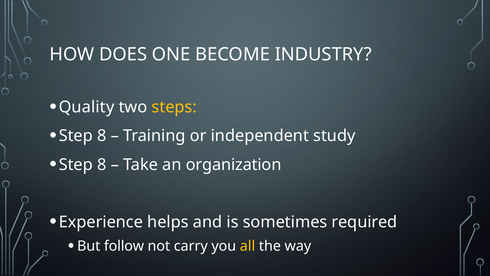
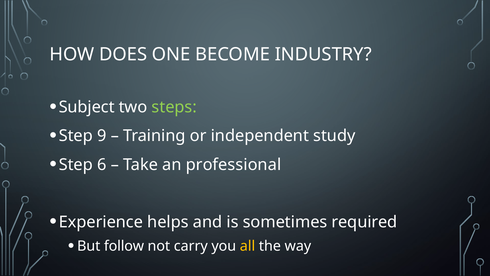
Quality: Quality -> Subject (87, 107)
steps colour: yellow -> light green (174, 107)
8: 8 -> 9 (102, 136)
8: 8 -> 6 (102, 164)
organization: organization -> professional (234, 164)
